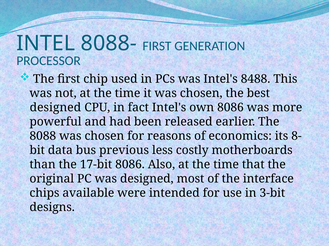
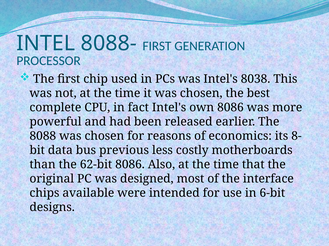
8488: 8488 -> 8038 (256, 79)
designed: designed -> complete (55, 108)
17-bit: 17-bit -> 62-bit (96, 165)
3-bit: 3-bit -> 6-bit (272, 194)
